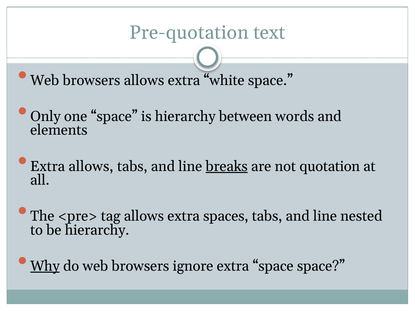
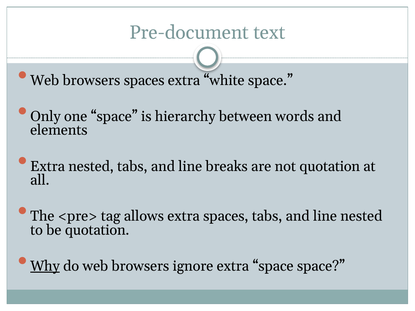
Pre-quotation: Pre-quotation -> Pre-document (189, 33)
browsers allows: allows -> spaces (144, 80)
Extra allows: allows -> nested (91, 166)
breaks underline: present -> none (227, 166)
be hierarchy: hierarchy -> quotation (97, 230)
